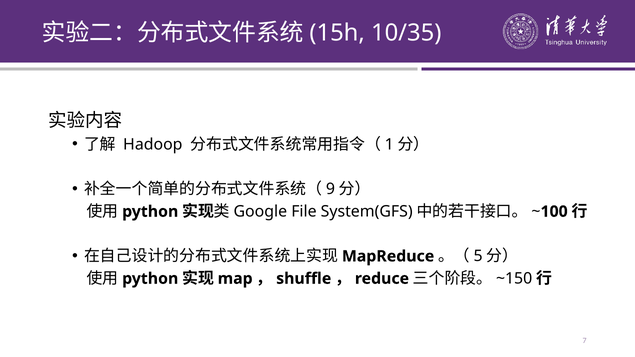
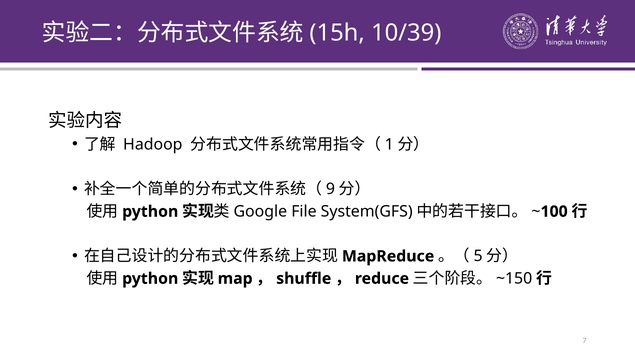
10/35: 10/35 -> 10/39 (406, 33)
